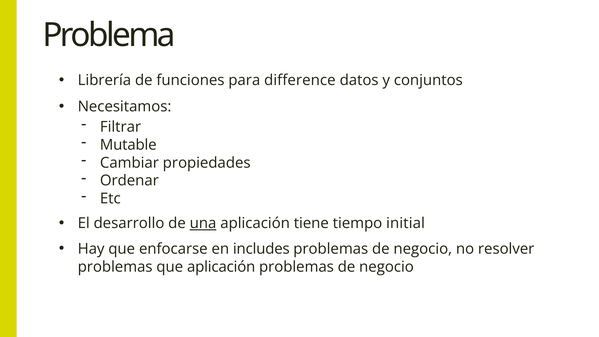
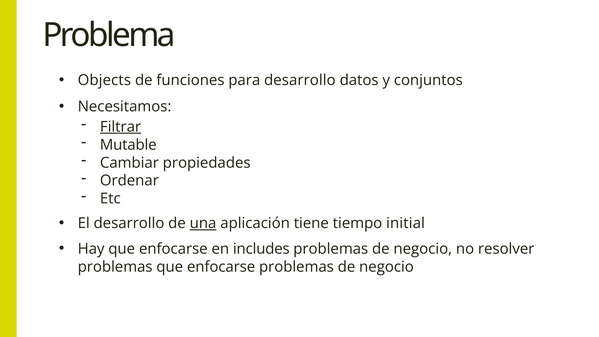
Librería: Librería -> Objects (104, 80)
para difference: difference -> desarrollo (300, 80)
Filtrar underline: none -> present (121, 127)
problemas que aplicación: aplicación -> enfocarse (221, 267)
